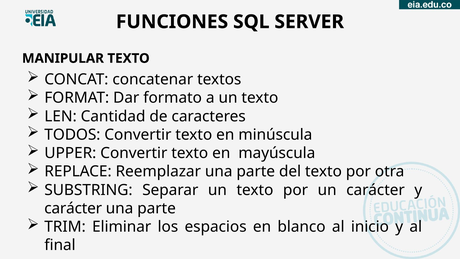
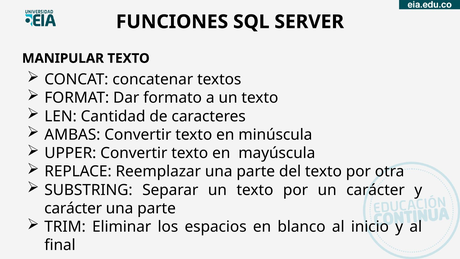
TODOS: TODOS -> AMBAS (72, 135)
